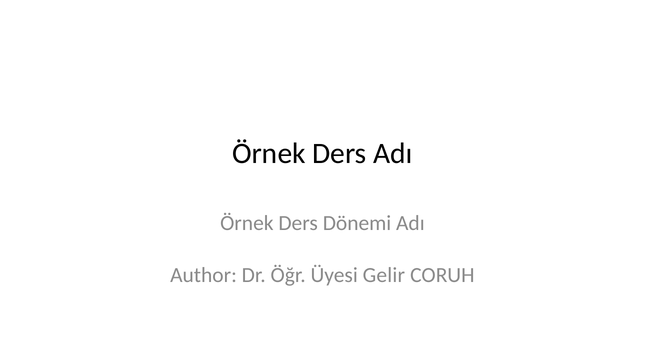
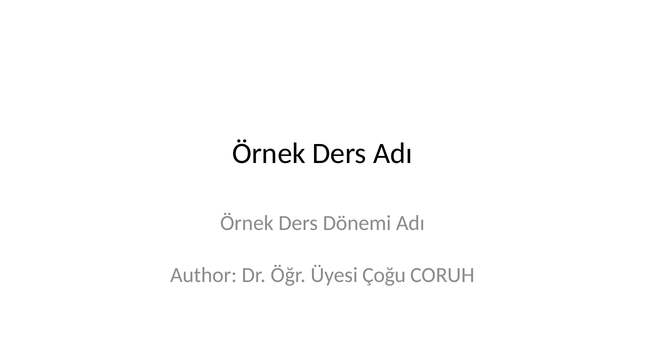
Gelir: Gelir -> Çoğu (384, 275)
